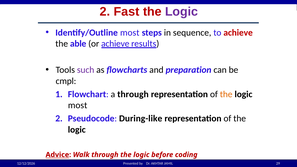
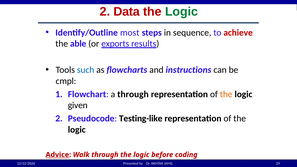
Fast: Fast -> Data (127, 12)
Logic colour: purple -> green (181, 12)
or achieve: achieve -> exports (115, 44)
such colour: purple -> blue (86, 70)
preparation: preparation -> instructions (188, 70)
most: most -> given (78, 105)
During-like: During-like -> Testing-like (141, 118)
